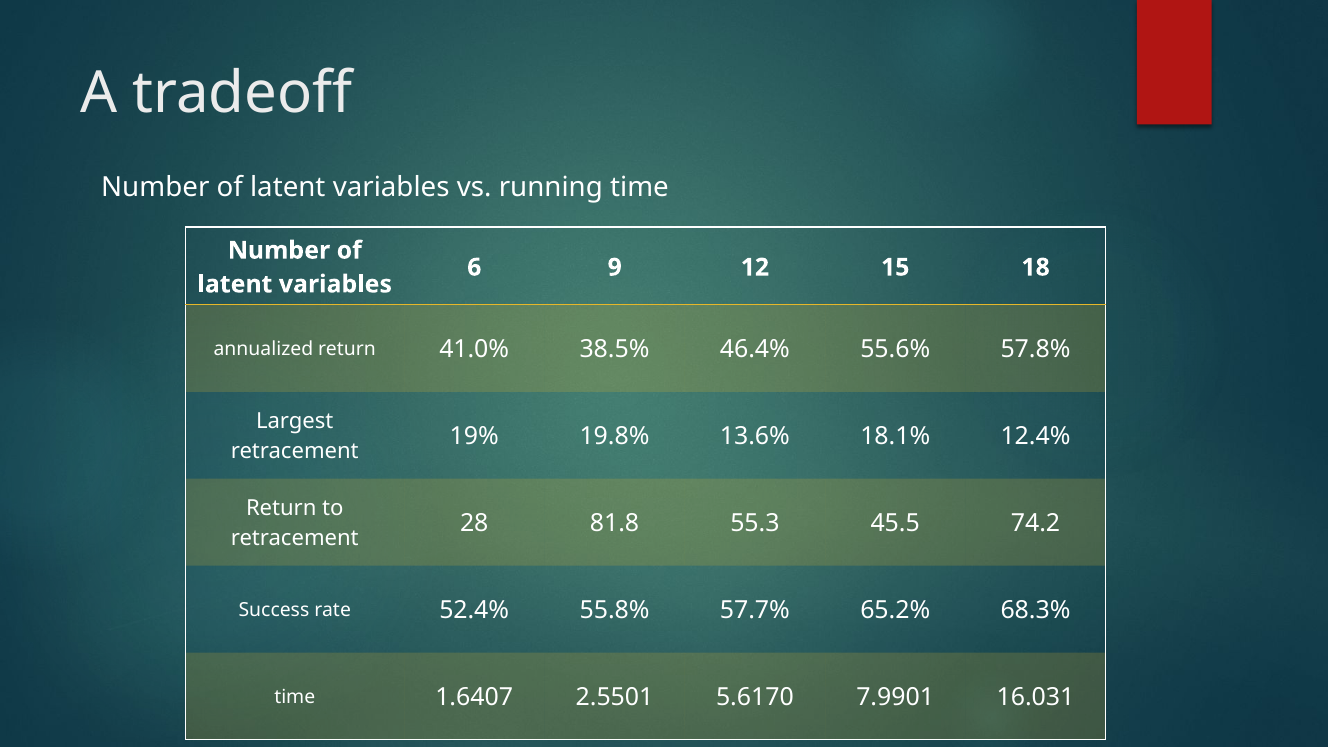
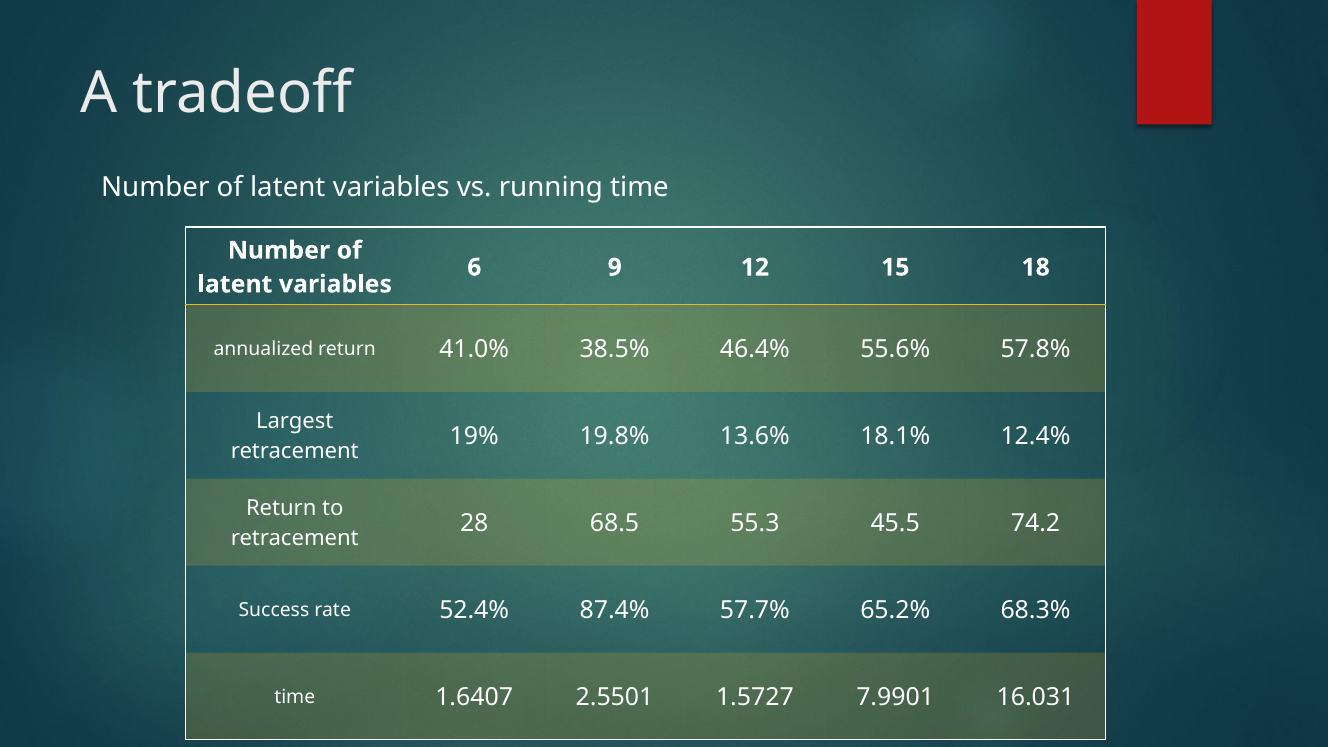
81.8: 81.8 -> 68.5 (615, 524)
55.8%: 55.8% -> 87.4% (615, 610)
5.6170: 5.6170 -> 1.5727 (755, 697)
